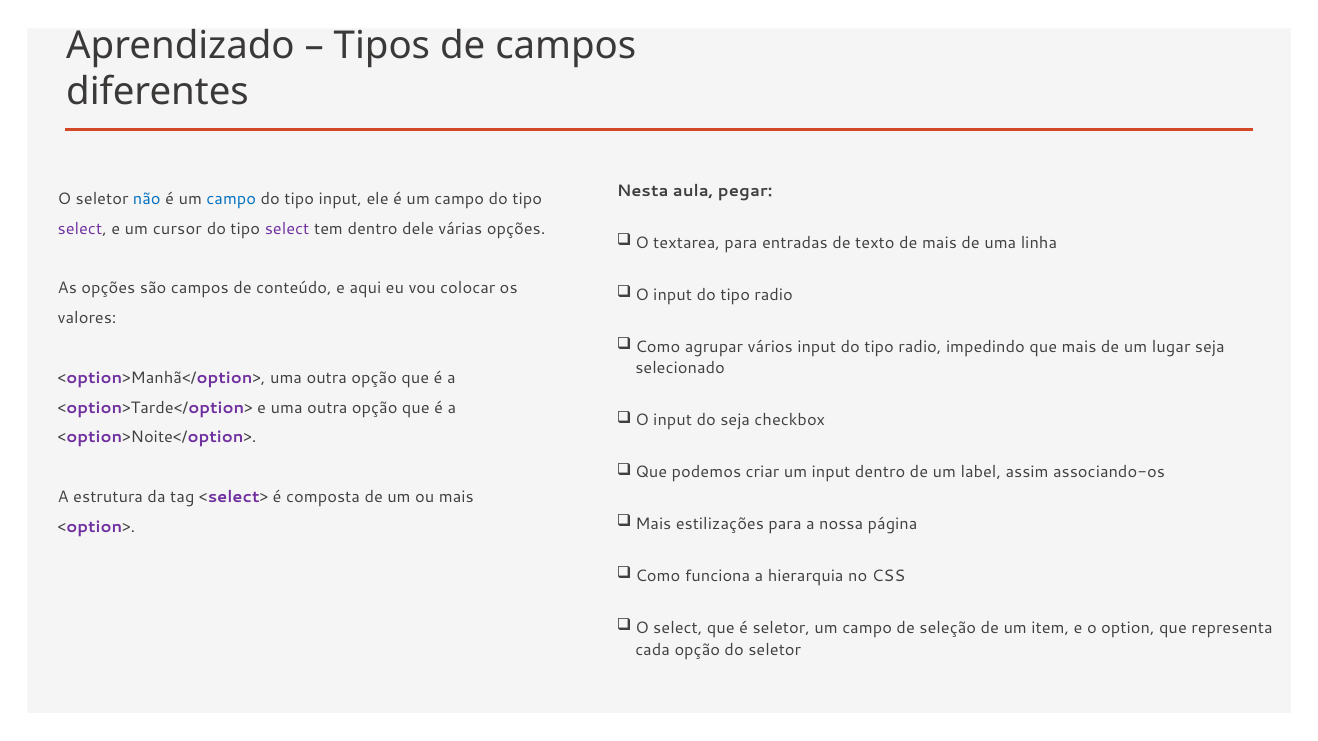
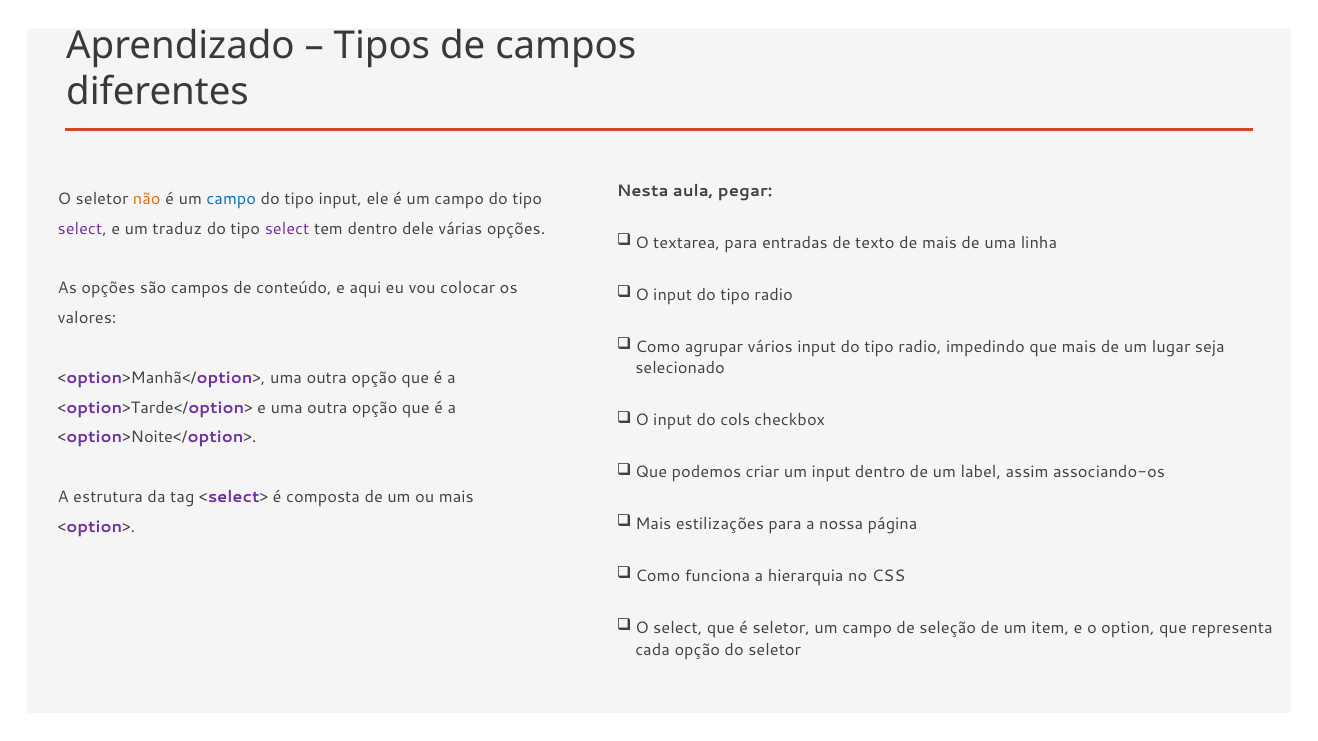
não colour: blue -> orange (147, 199)
cursor: cursor -> traduz (177, 229)
do seja: seja -> cols (735, 421)
